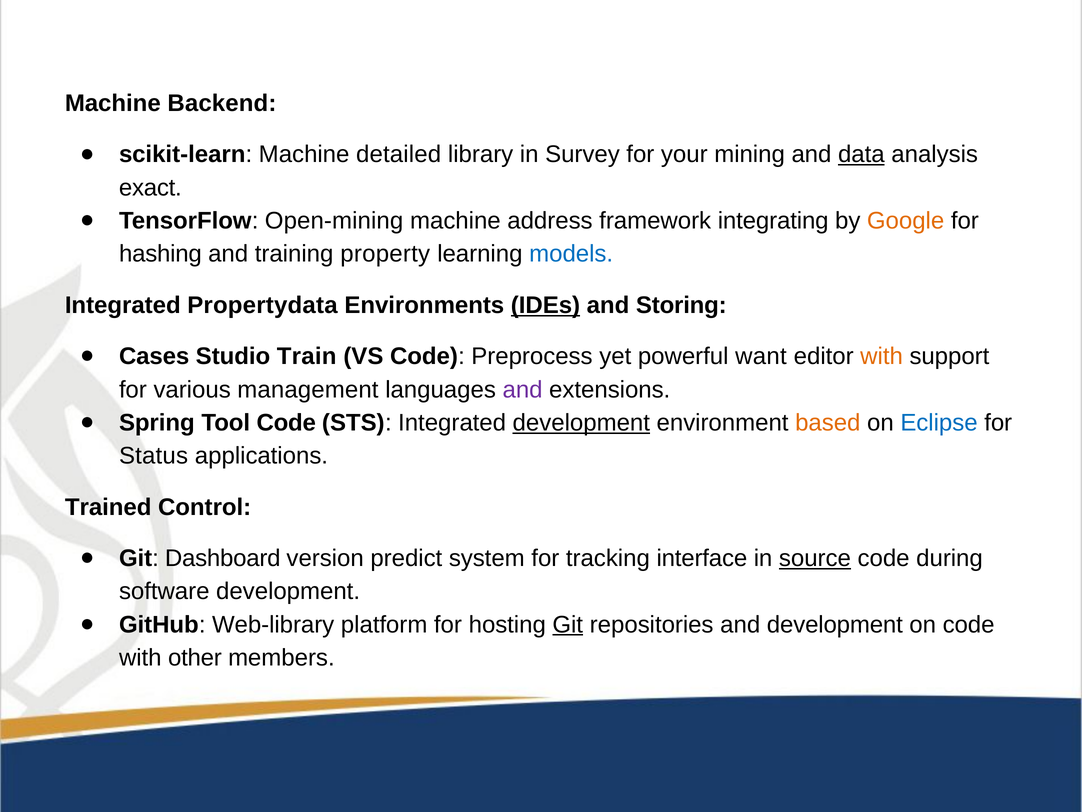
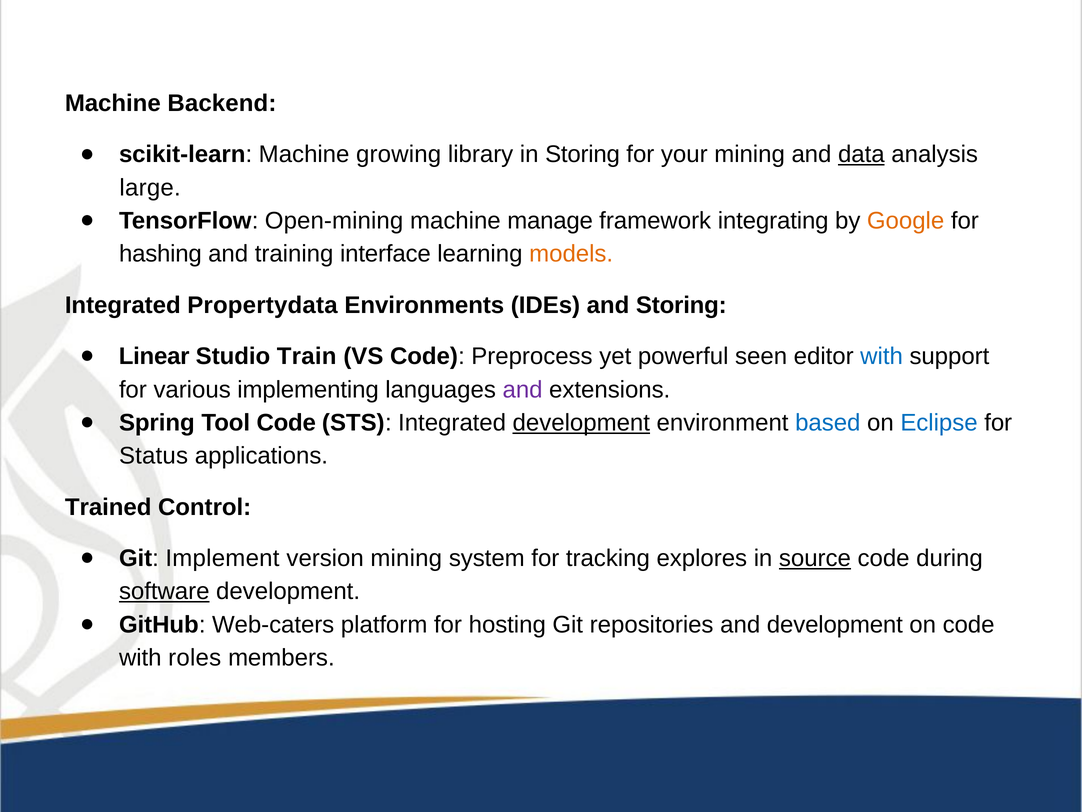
detailed: detailed -> growing (399, 154)
in Survey: Survey -> Storing (583, 154)
exact: exact -> large (150, 188)
address: address -> manage (550, 221)
property: property -> interface (385, 254)
models colour: blue -> orange (571, 254)
IDEs underline: present -> none (545, 305)
Cases: Cases -> Linear (154, 356)
want: want -> seen (761, 356)
with colour: orange -> blue (882, 356)
management: management -> implementing (308, 389)
based colour: orange -> blue (828, 422)
Dashboard: Dashboard -> Implement (222, 558)
version predict: predict -> mining (406, 558)
interface: interface -> explores (702, 558)
software underline: none -> present (164, 591)
Web-library: Web-library -> Web-caters (273, 624)
Git underline: present -> none (568, 624)
other: other -> roles (195, 657)
